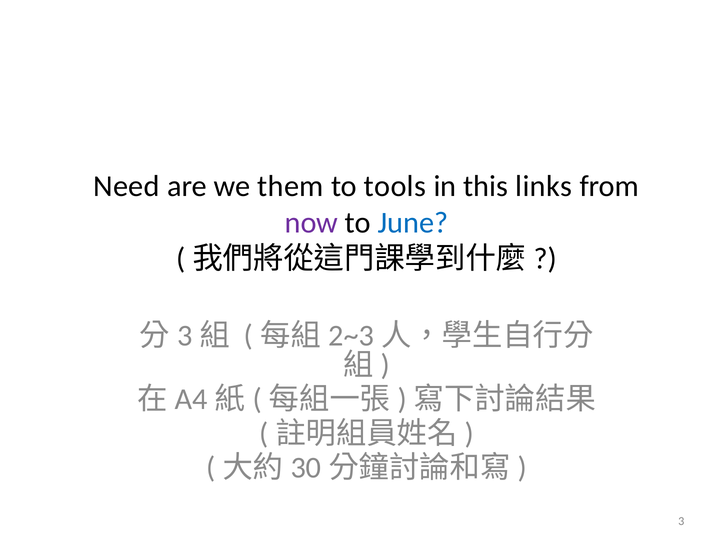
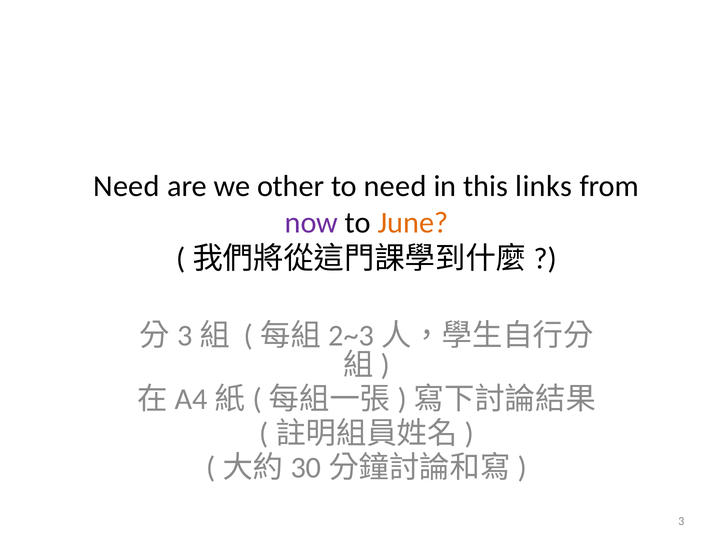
them: them -> other (291, 186)
to tools: tools -> need (395, 186)
June colour: blue -> orange (413, 222)
